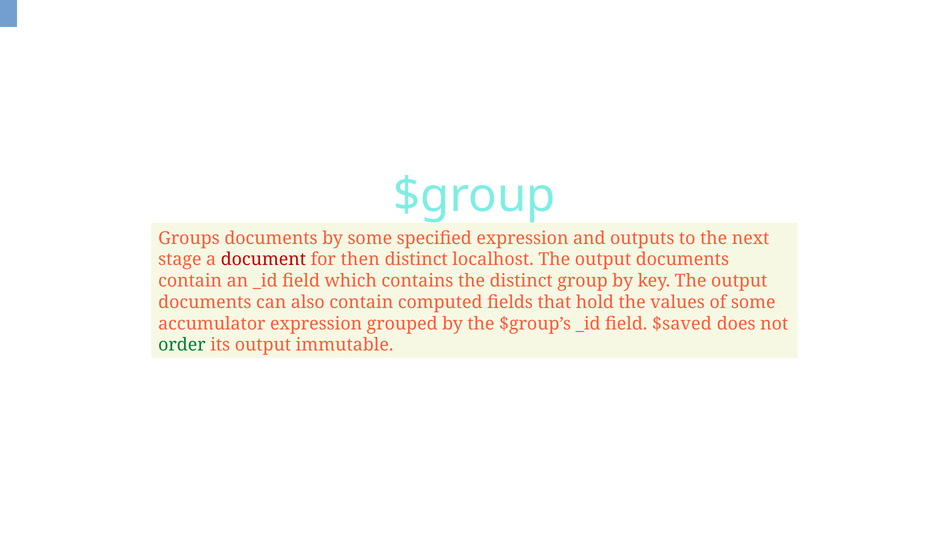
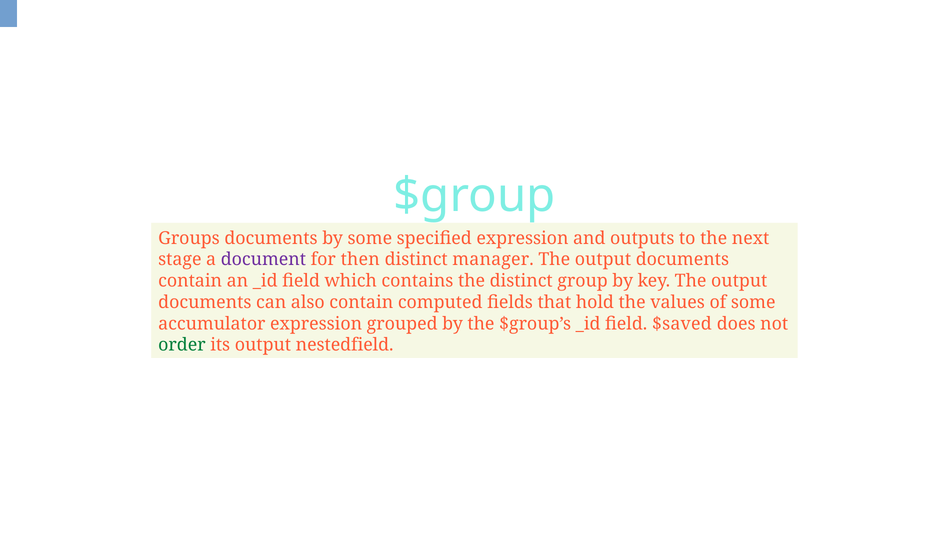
document colour: red -> purple (263, 260)
localhost: localhost -> manager (493, 260)
immutable: immutable -> nestedfield (345, 345)
